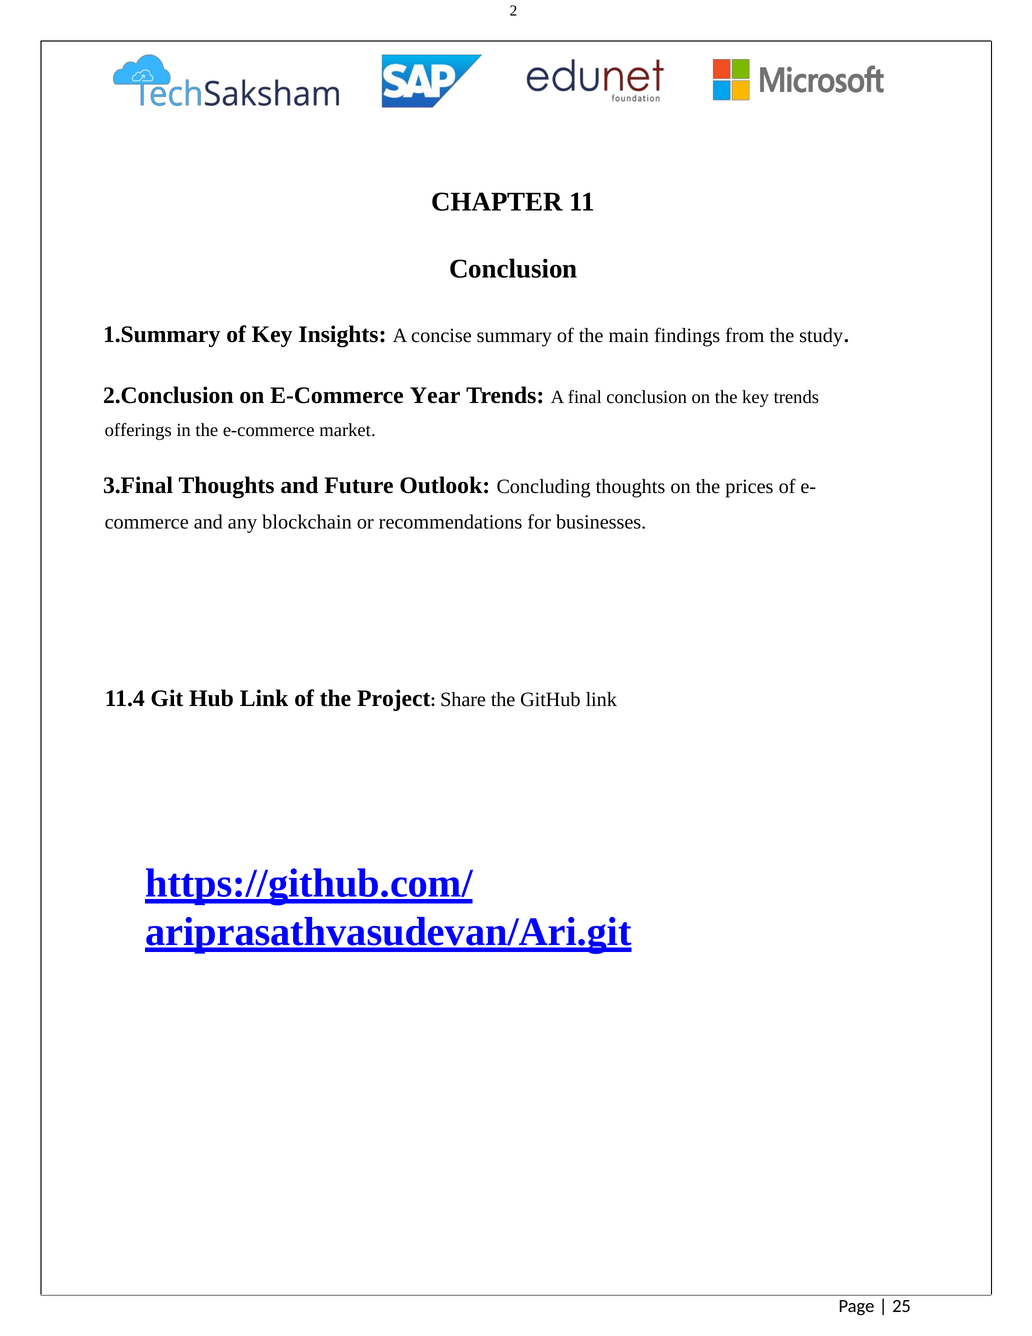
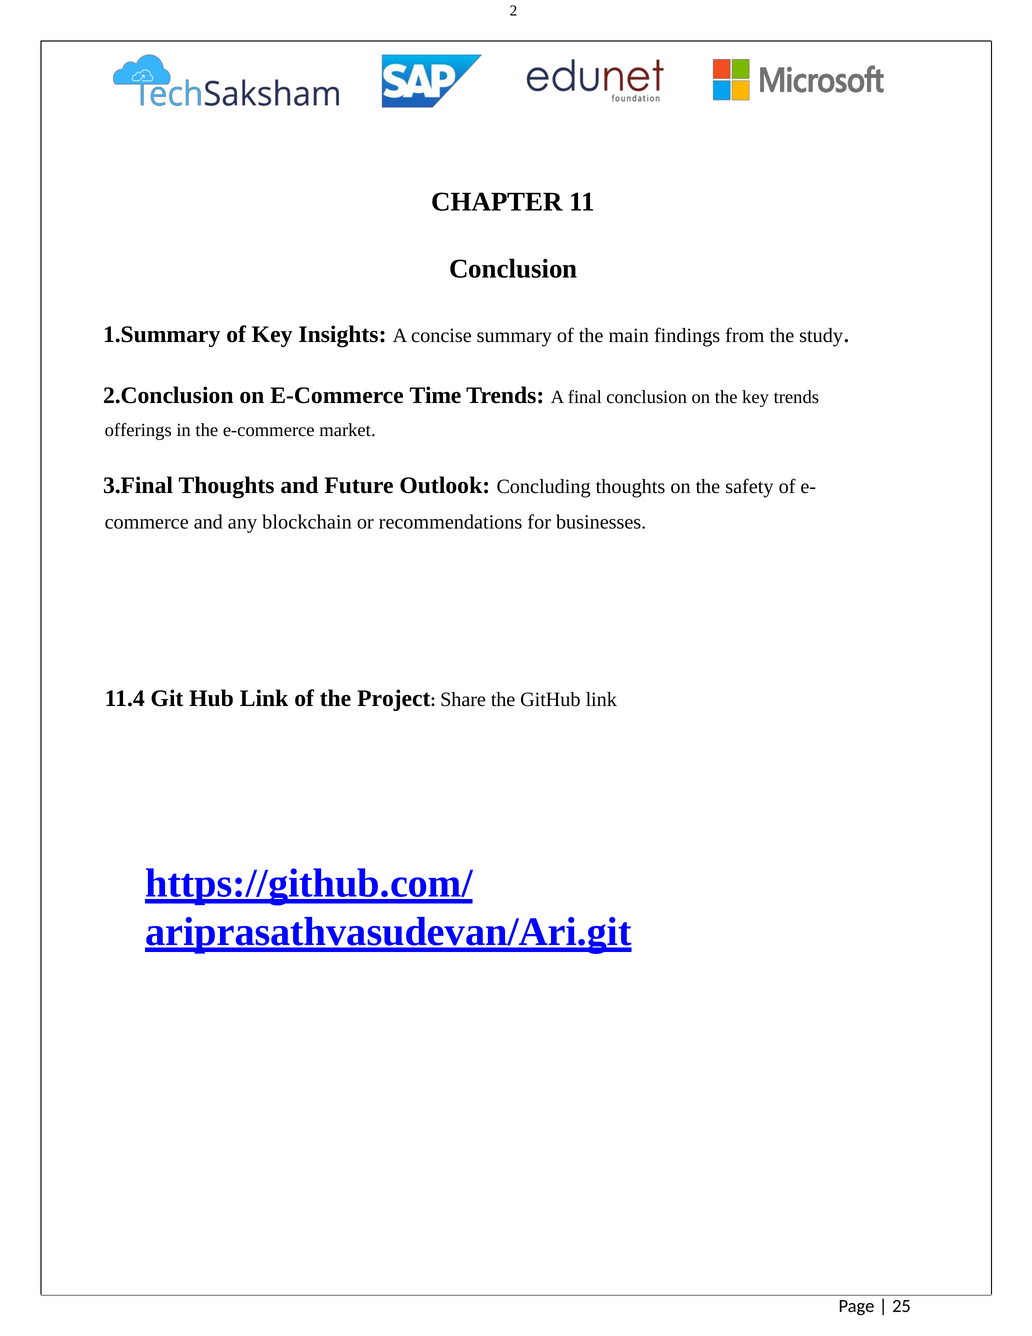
Year: Year -> Time (435, 395)
prices: prices -> safety (749, 486)
